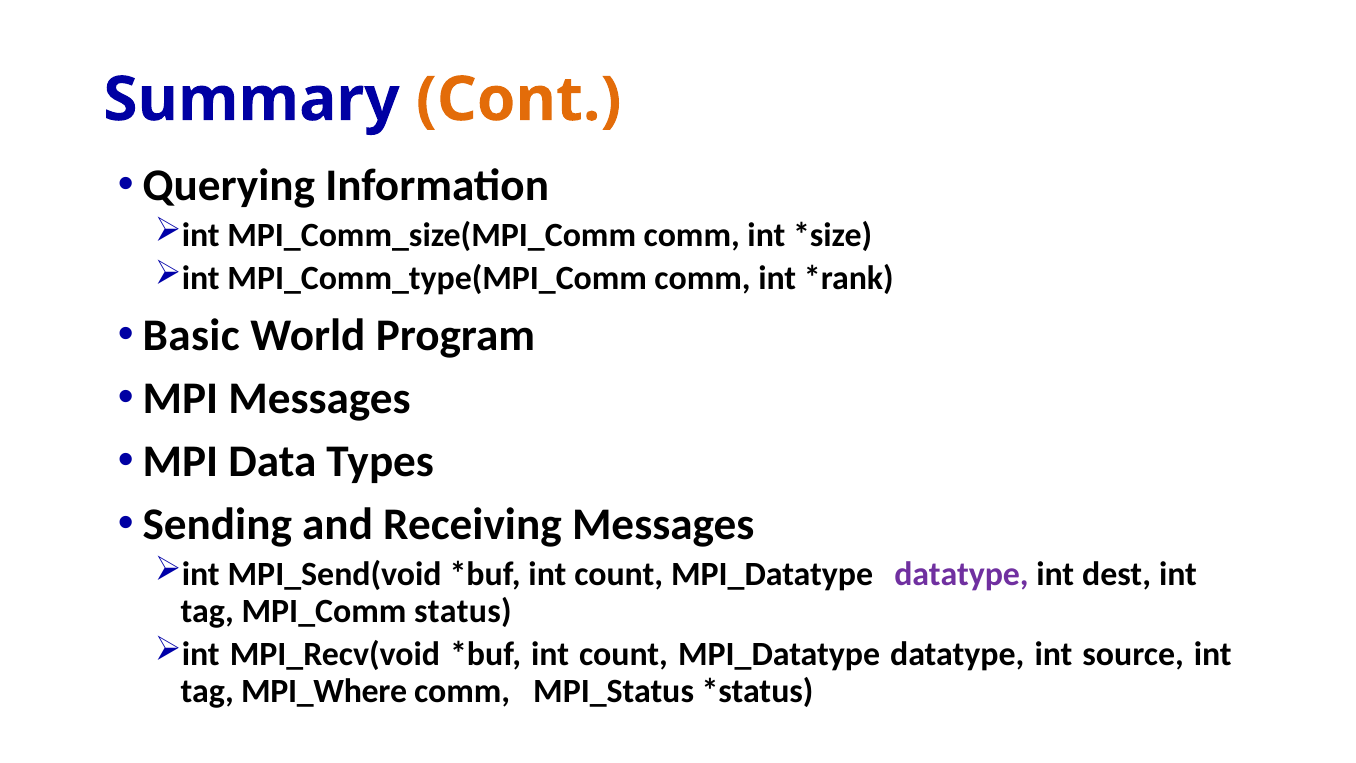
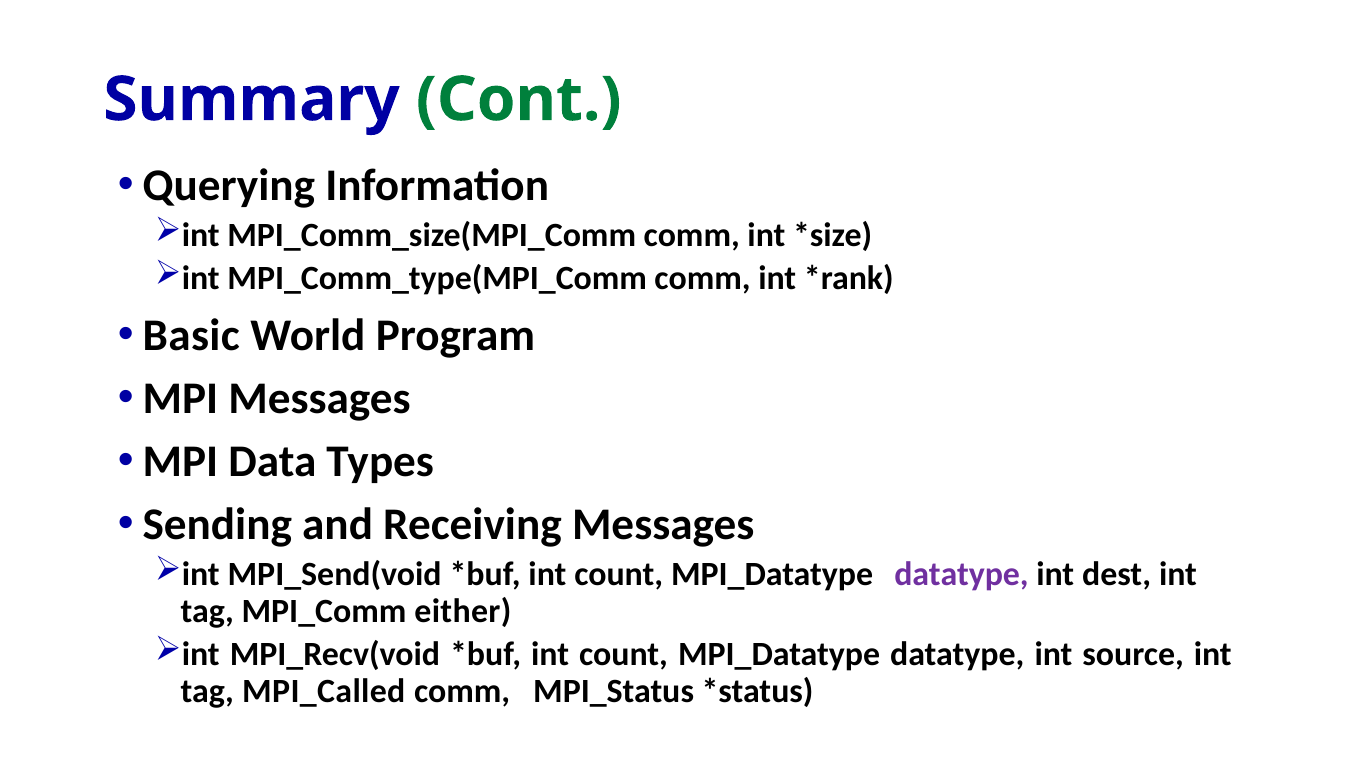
Cont colour: orange -> green (519, 100)
status: status -> either (463, 611)
MPI_Where: MPI_Where -> MPI_Called (324, 691)
